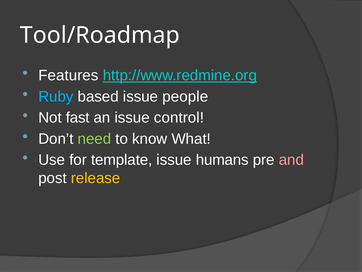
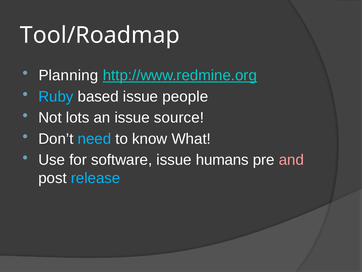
Features: Features -> Planning (68, 75)
fast: fast -> lots (78, 117)
control: control -> source (179, 117)
need colour: light green -> light blue (94, 139)
template: template -> software (122, 160)
release colour: yellow -> light blue (96, 178)
